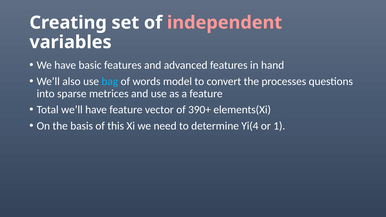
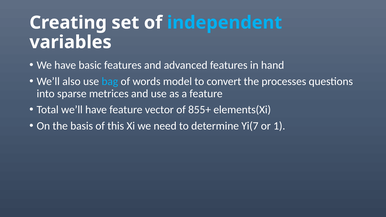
independent colour: pink -> light blue (225, 23)
390+: 390+ -> 855+ (200, 110)
Yi(4: Yi(4 -> Yi(7 (250, 126)
